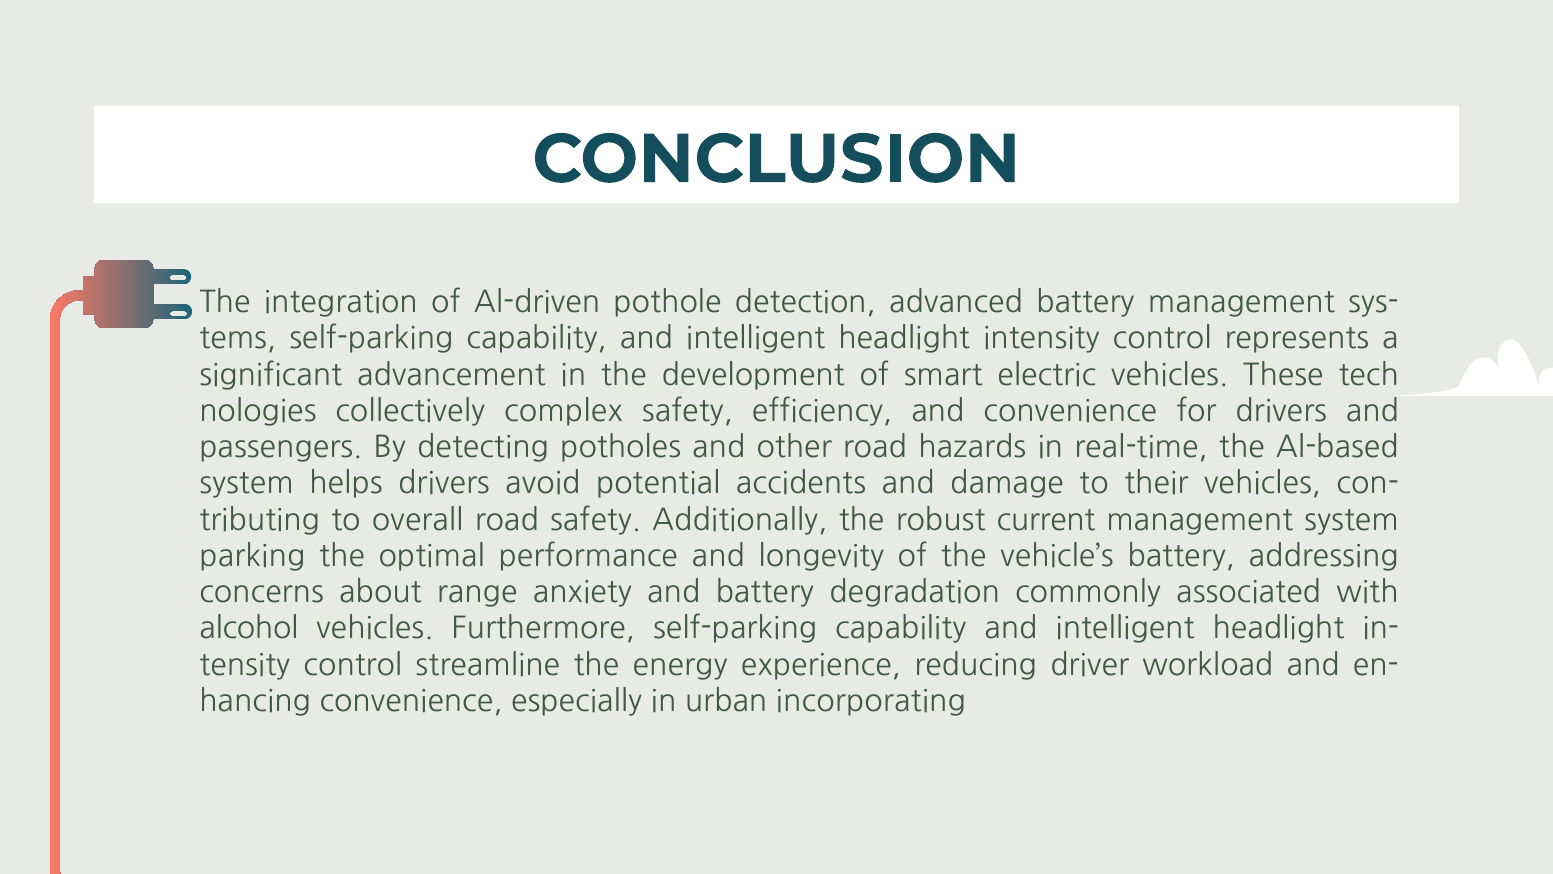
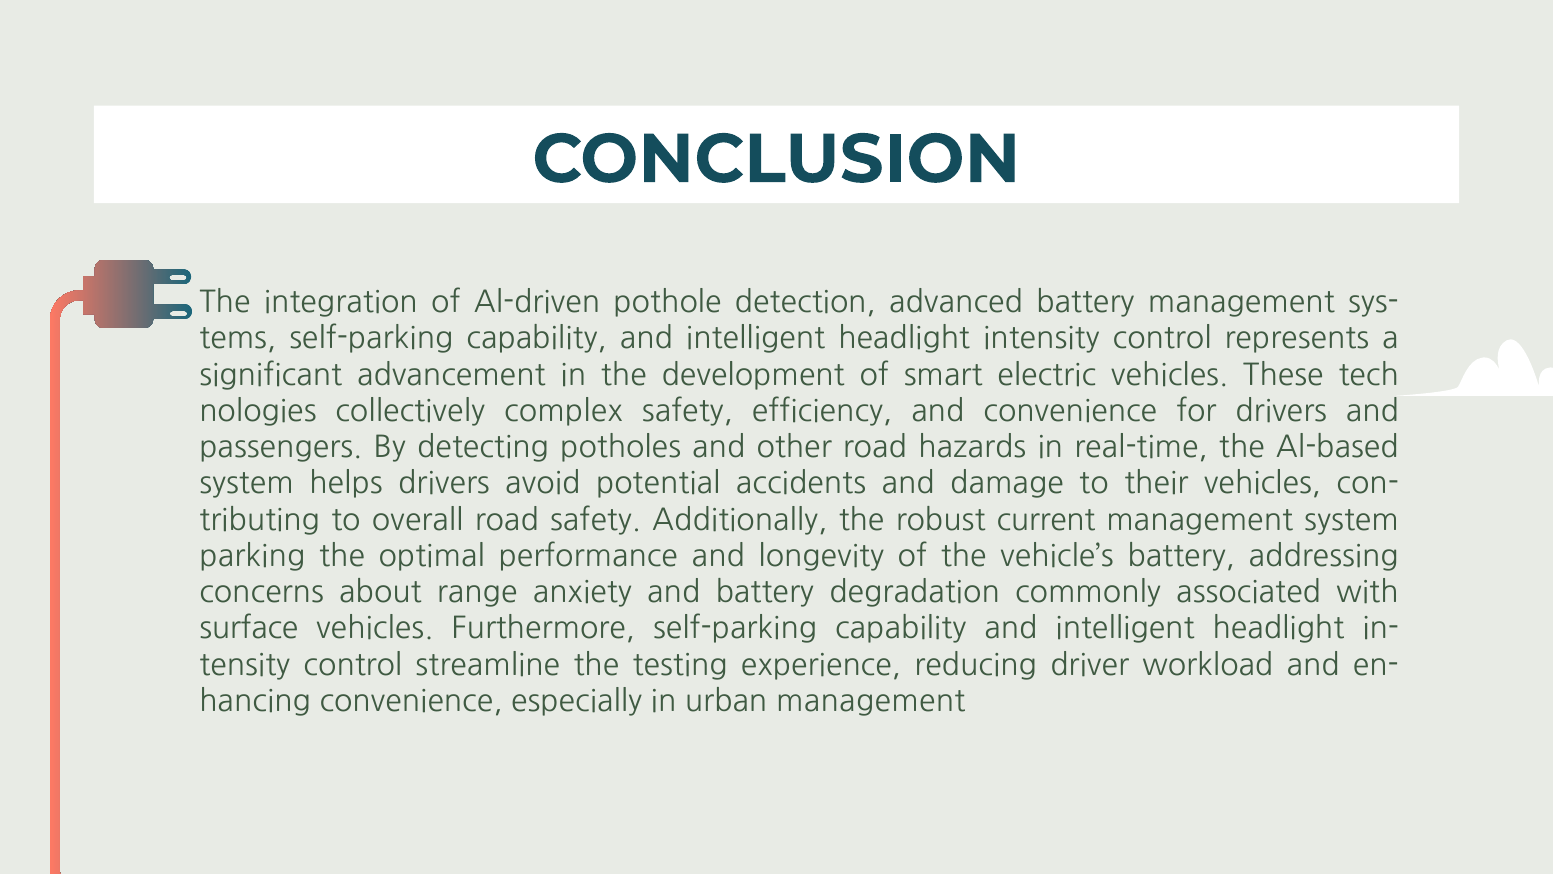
alcohol: alcohol -> surface (249, 629)
energy: energy -> testing (680, 665)
urban incorporating: incorporating -> management (871, 701)
